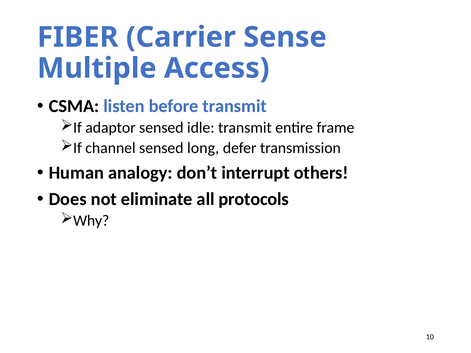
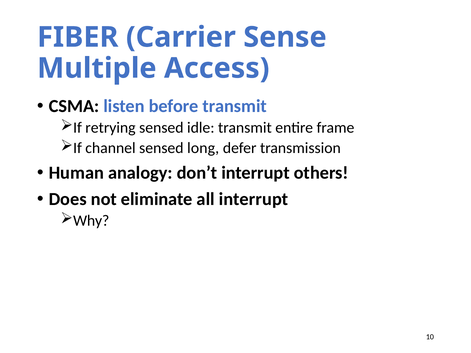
adaptor: adaptor -> retrying (110, 128)
all protocols: protocols -> interrupt (254, 199)
